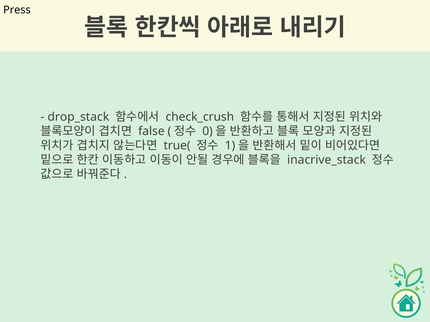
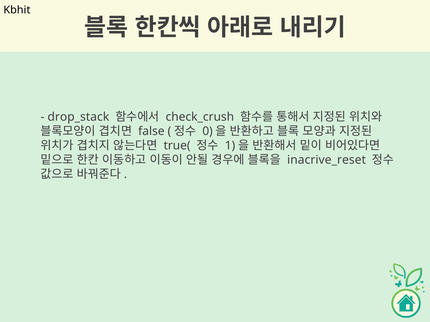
Press: Press -> Kbhit (17, 10)
inacrive_stack: inacrive_stack -> inacrive_reset (327, 160)
